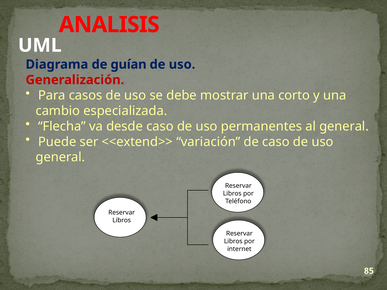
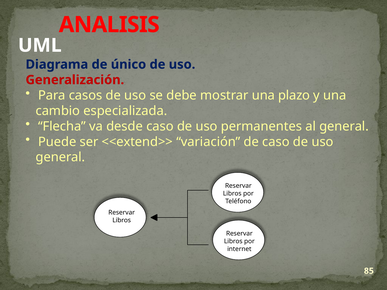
guían: guían -> único (128, 64)
corto: corto -> plazo (294, 95)
